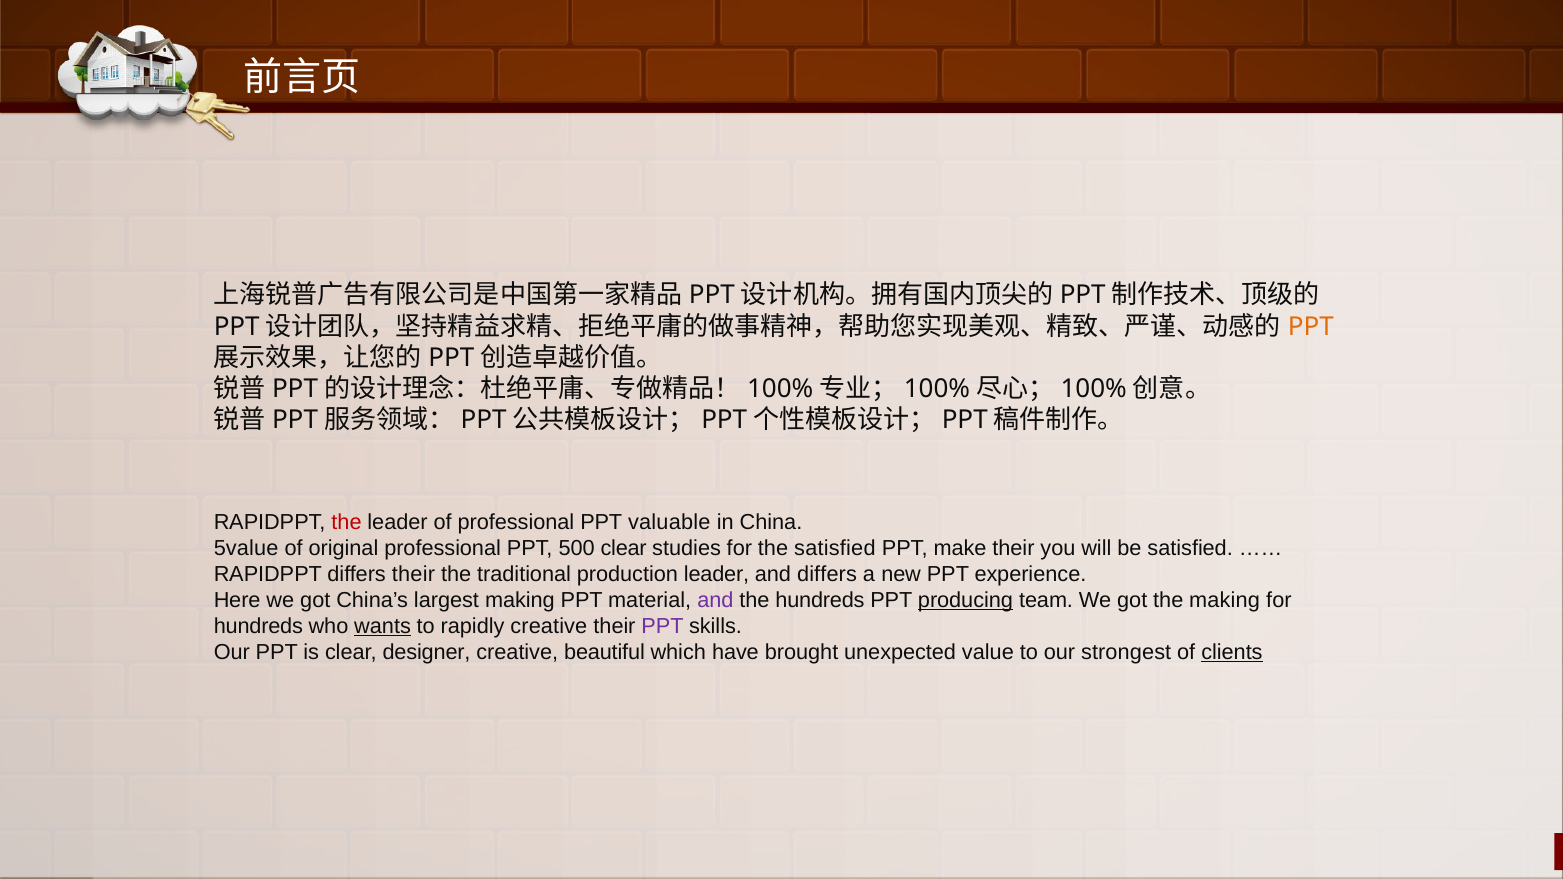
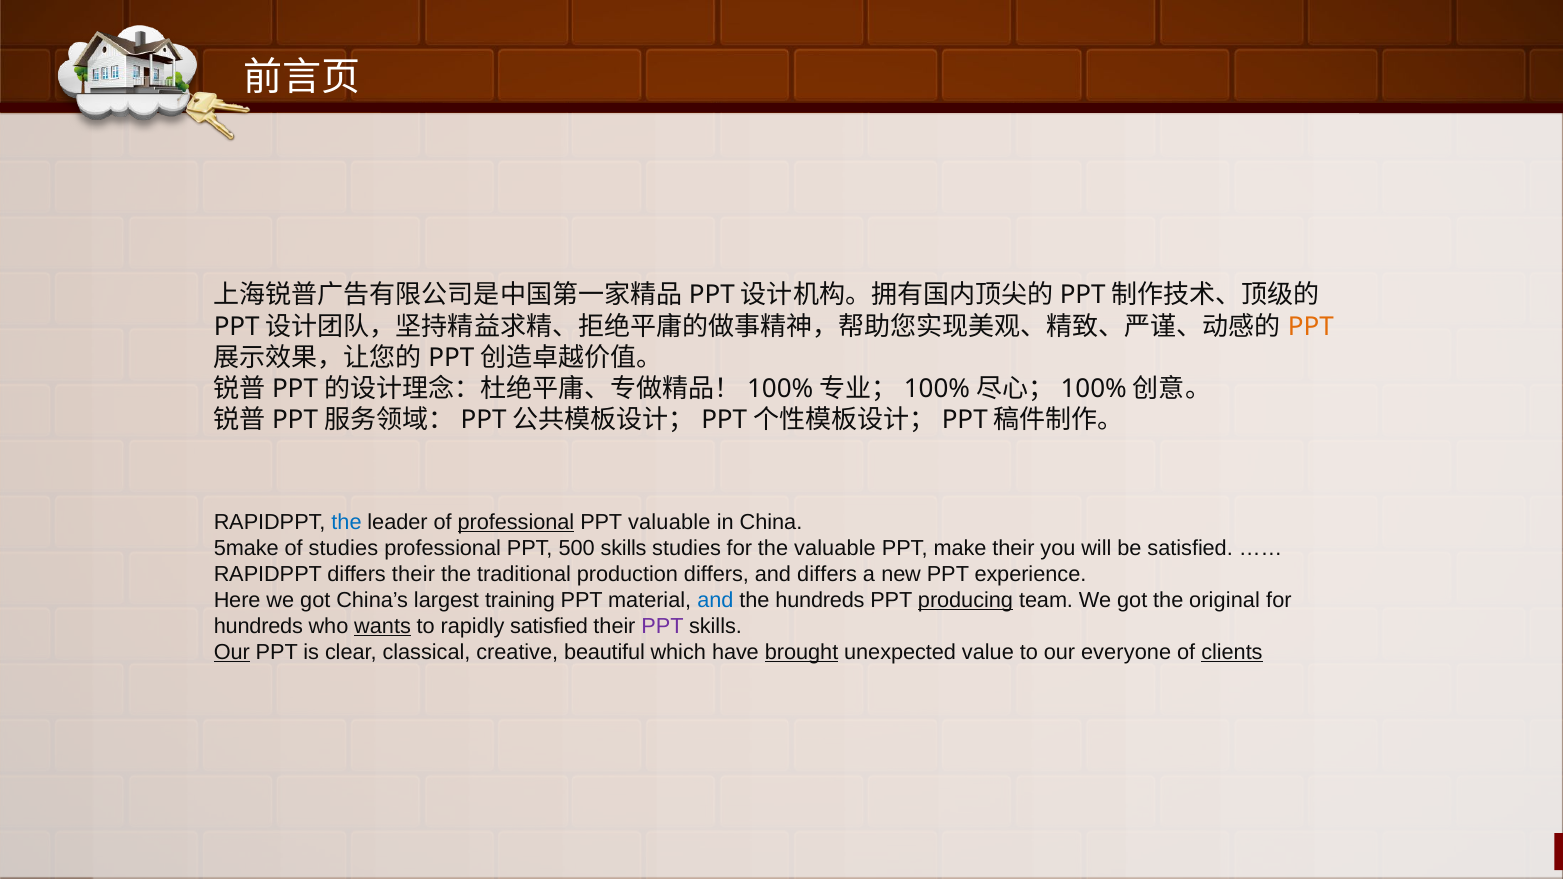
the colour: red -> blue (347, 522)
professional underline: none -> present (516, 522)
5value: 5value -> 5make (246, 548)
of original: original -> studies (343, 548)
500 clear: clear -> skills (624, 548)
the satisfied: satisfied -> valuable (835, 548)
production leader: leader -> differs (716, 574)
largest making: making -> training (520, 600)
and colour: purple -> blue (715, 600)
the making: making -> original (1225, 600)
rapidly creative: creative -> satisfied (549, 626)
Our underline: none -> present (232, 652)
designer: designer -> classical (426, 652)
brought underline: none -> present (802, 652)
strongest: strongest -> everyone (1126, 652)
